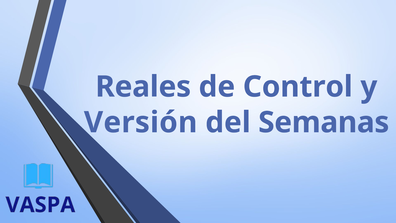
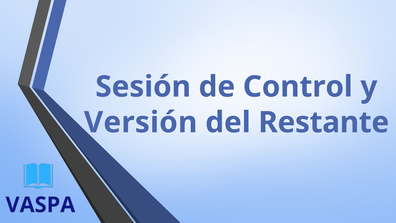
Reales: Reales -> Sesión (143, 87)
Semanas: Semanas -> Restante (324, 122)
